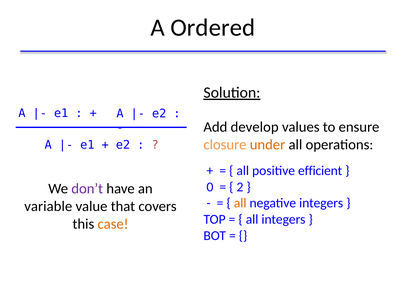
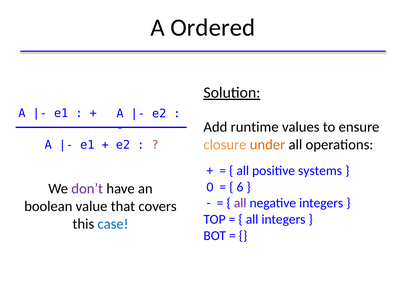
develop: develop -> runtime (255, 127)
efficient: efficient -> systems (320, 171)
2: 2 -> 6 (240, 187)
all colour: orange -> purple (240, 204)
variable: variable -> boolean (48, 207)
case colour: orange -> blue (113, 224)
